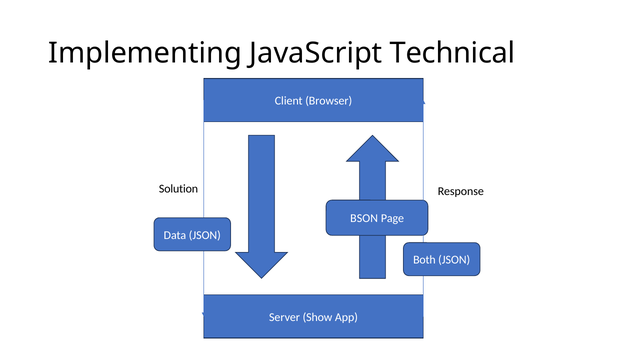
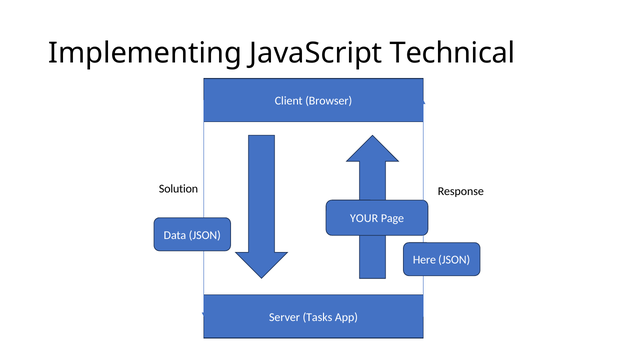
BSON: BSON -> YOUR (364, 218)
Both: Both -> Here (424, 260)
Show: Show -> Tasks (317, 317)
